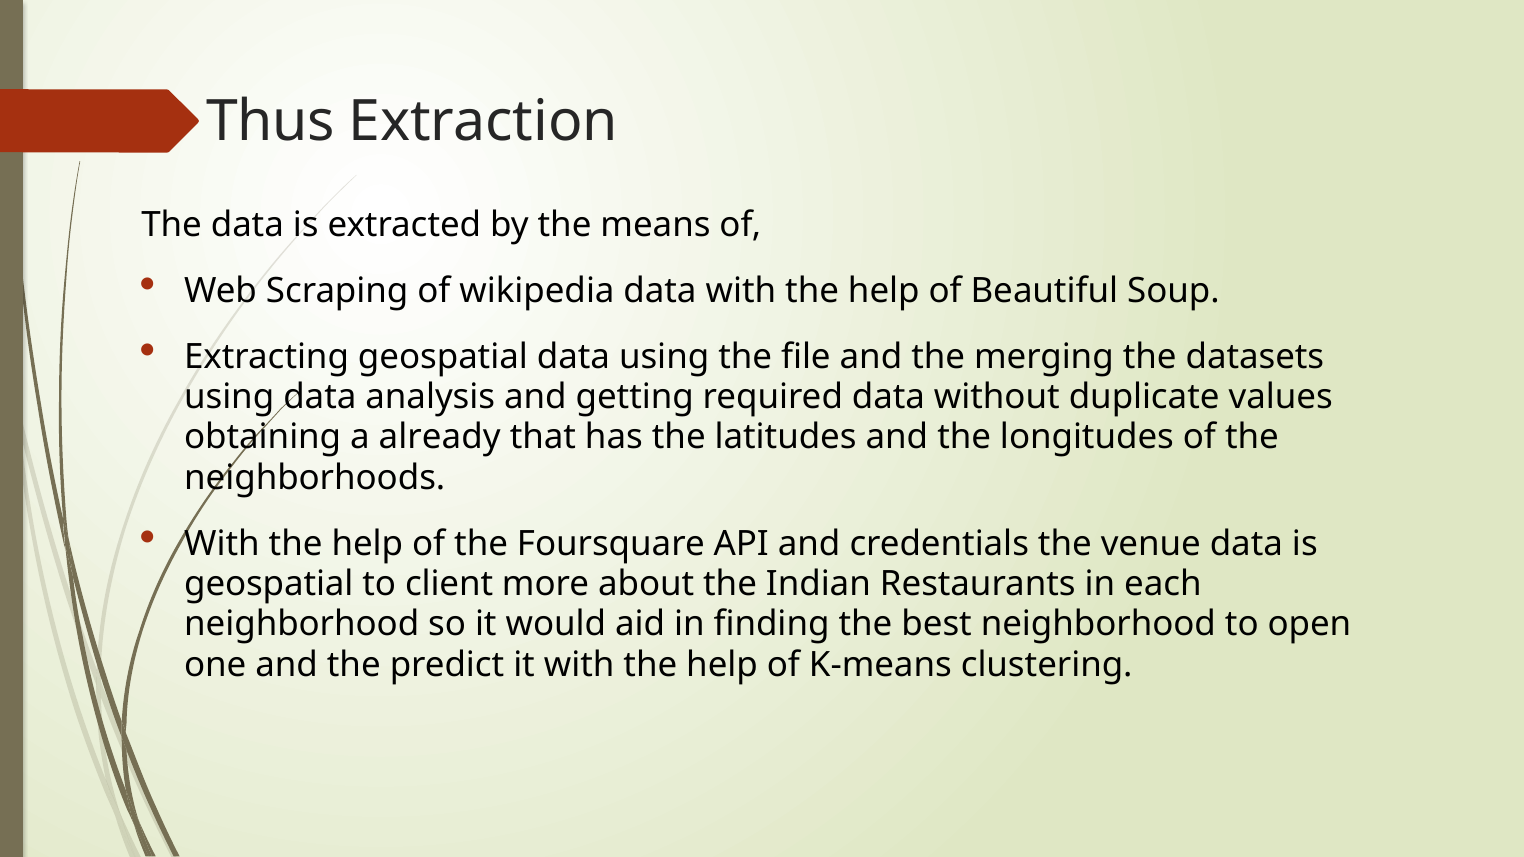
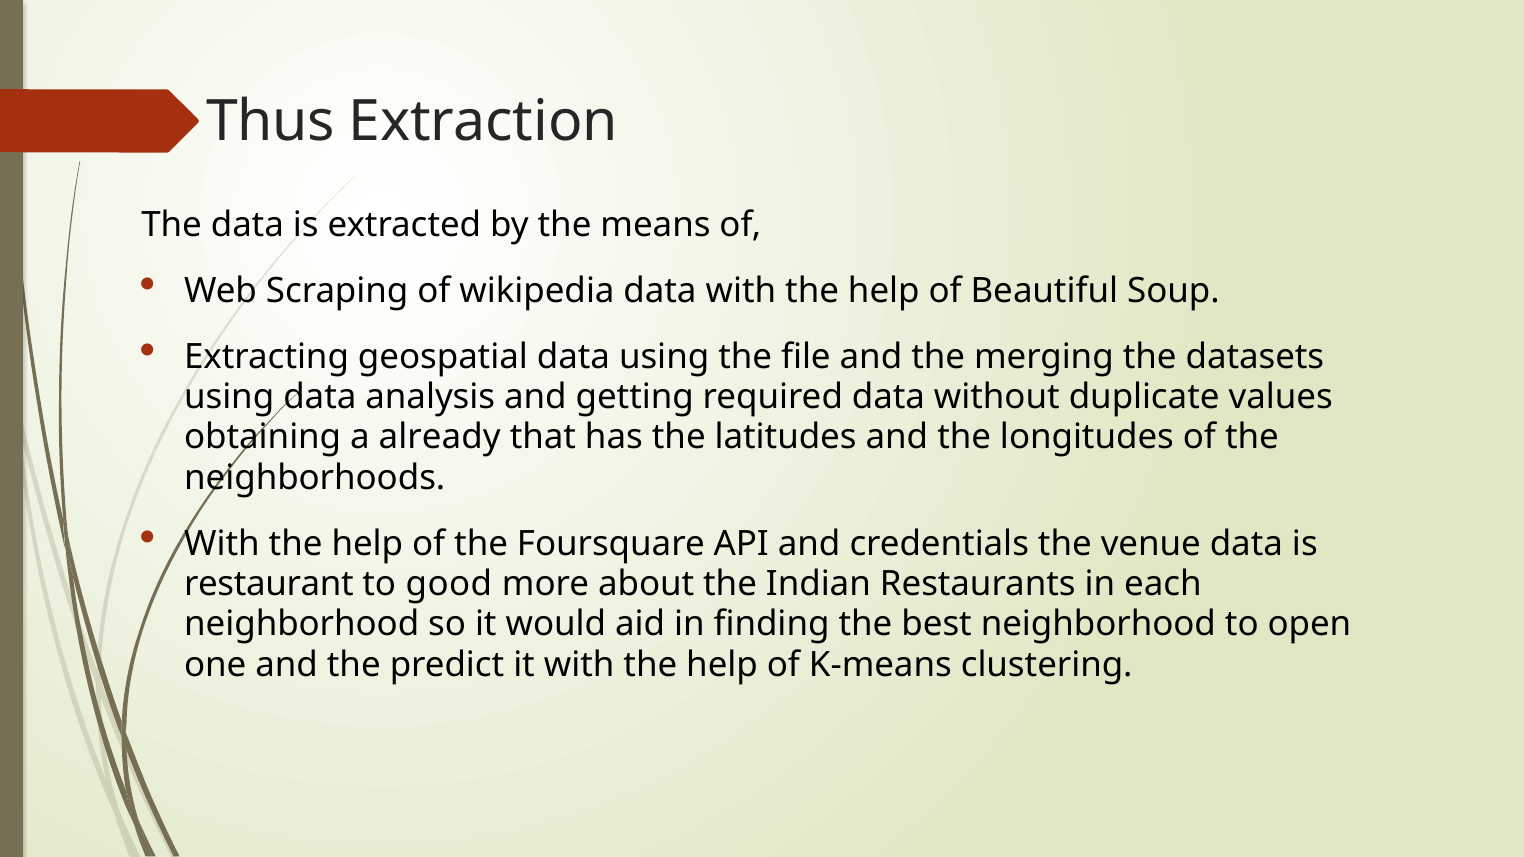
geospatial: geospatial -> restaurant (269, 584)
client: client -> good (449, 584)
